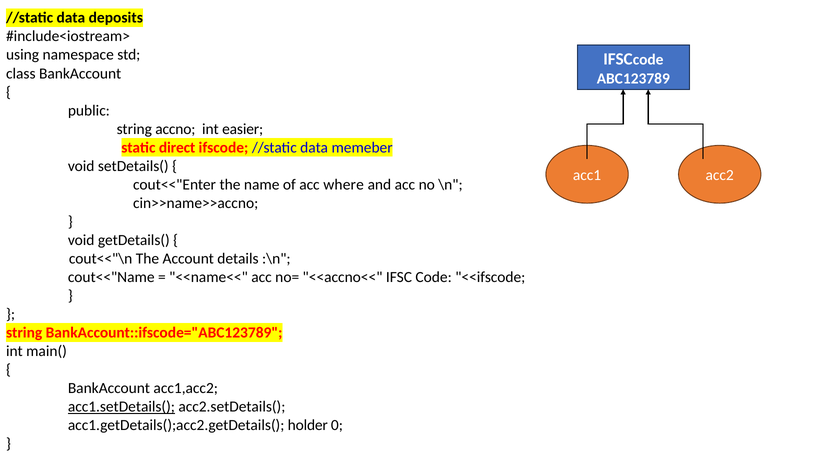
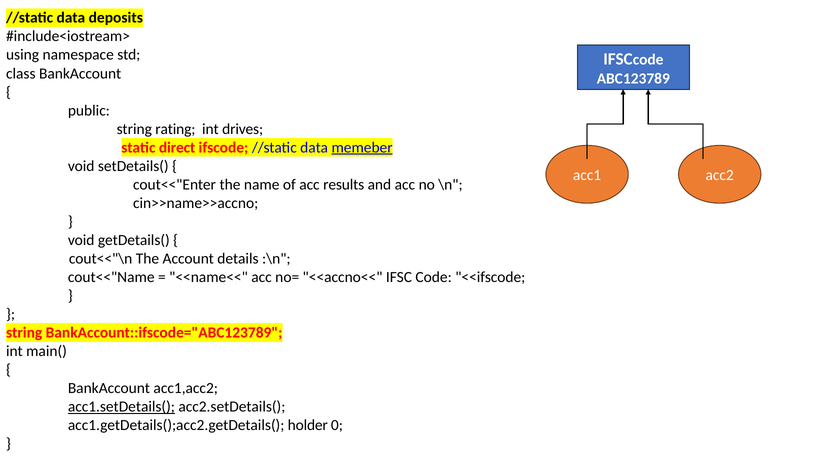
accno: accno -> rating (175, 129)
easier: easier -> drives (243, 129)
memeber underline: none -> present (362, 148)
where: where -> results (344, 185)
